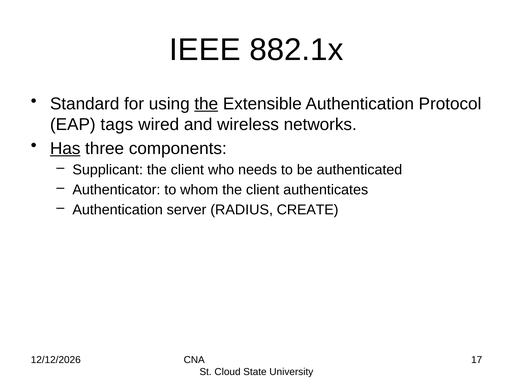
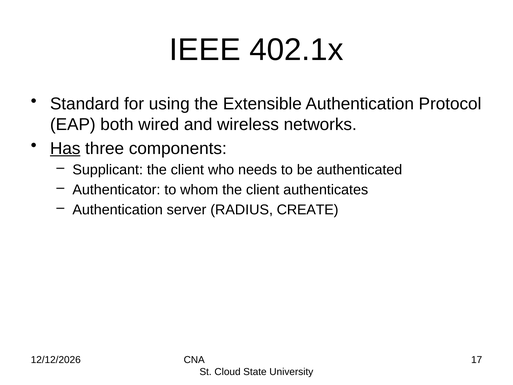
882.1x: 882.1x -> 402.1x (296, 50)
the underline: present -> none (206, 104)
tags: tags -> both (117, 124)
